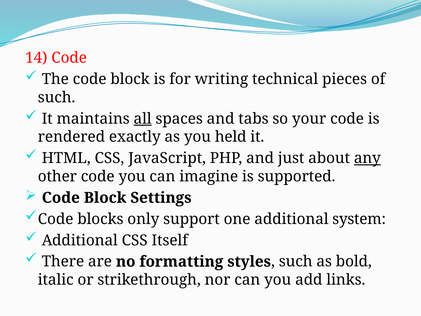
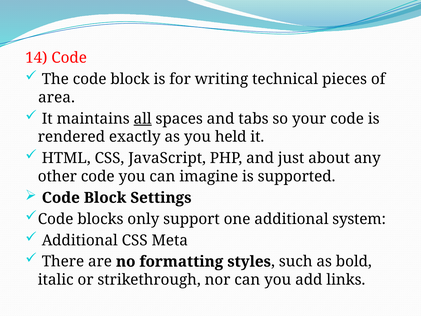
such: such -> area (57, 97)
any underline: present -> none (367, 158)
Itself: Itself -> Meta (170, 240)
